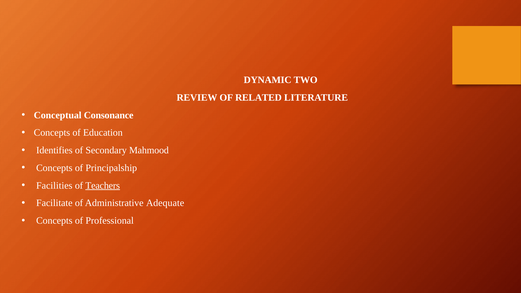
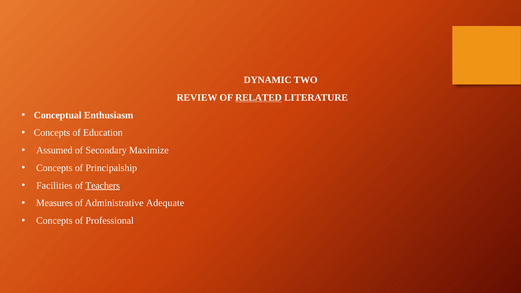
RELATED underline: none -> present (258, 98)
Consonance: Consonance -> Enthusiasm (109, 115)
Identifies: Identifies -> Assumed (54, 150)
Mahmood: Mahmood -> Maximize (149, 150)
Facilitate: Facilitate -> Measures (54, 203)
